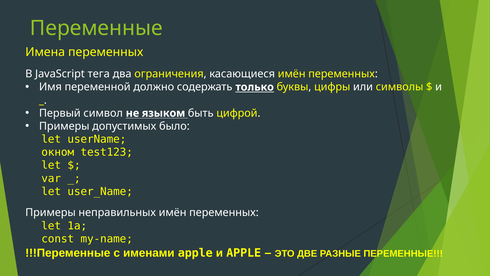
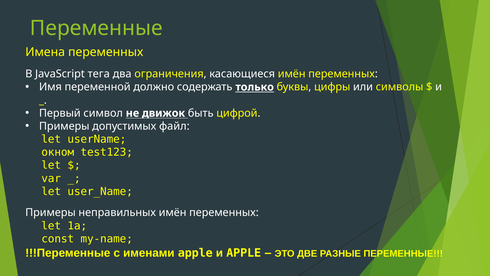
языком: языком -> движок (164, 113)
было: было -> файл (174, 126)
